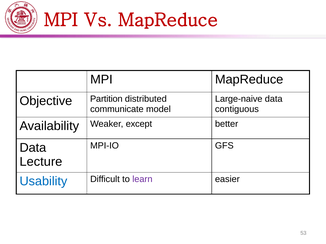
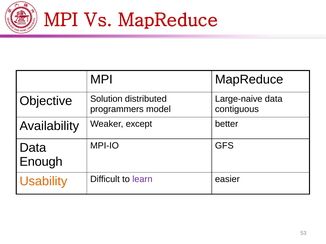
Partition: Partition -> Solution (106, 99)
communicate: communicate -> programmers (117, 109)
Lecture: Lecture -> Enough (41, 162)
Usability colour: blue -> orange (43, 182)
